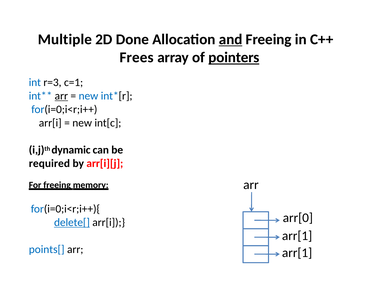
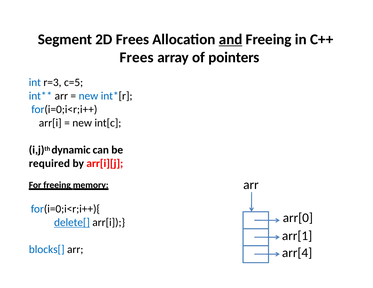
Multiple: Multiple -> Segment (65, 39)
2D Done: Done -> Frees (132, 39)
pointers underline: present -> none (234, 58)
c=1: c=1 -> c=5 (74, 82)
arr underline: present -> none (61, 96)
points[: points[ -> blocks[ (47, 250)
arr[1: arr[1 -> arr[4 (297, 253)
